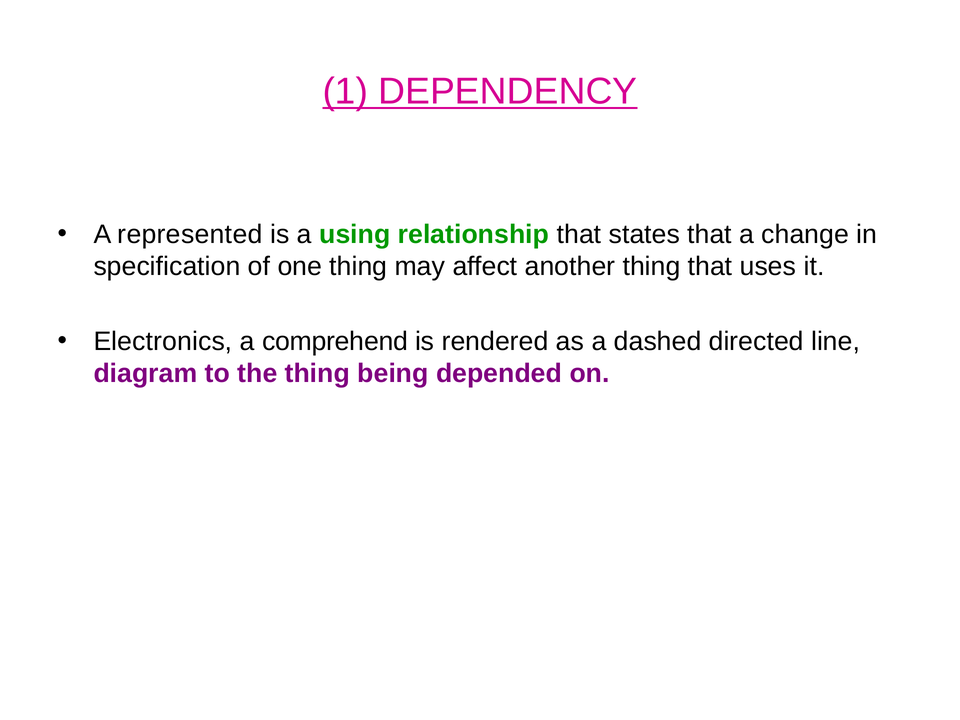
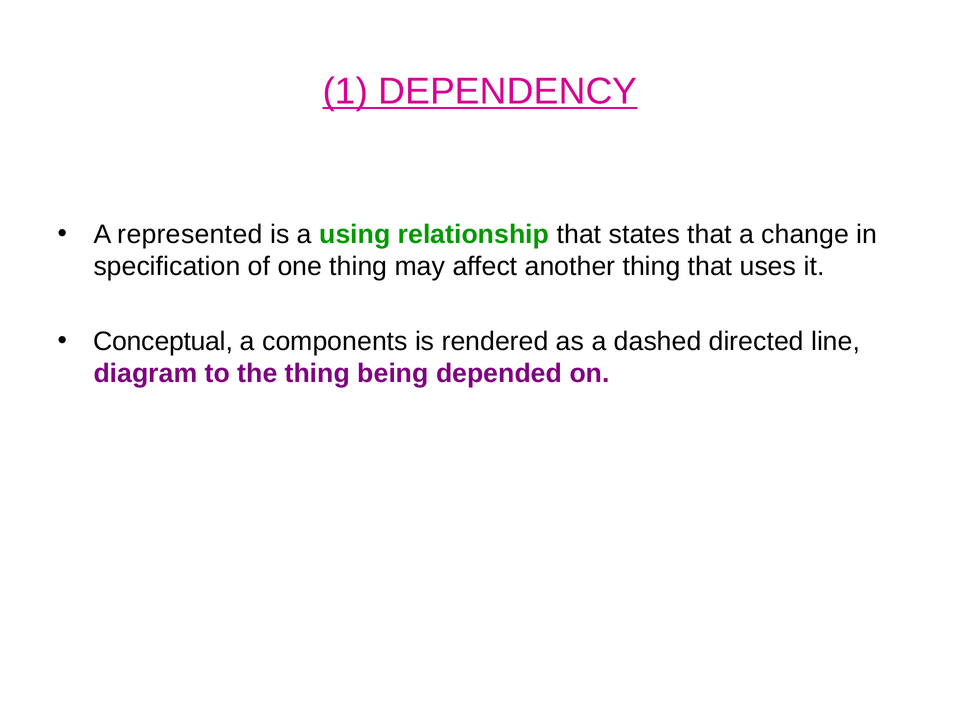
Electronics: Electronics -> Conceptual (163, 341)
comprehend: comprehend -> components (335, 341)
